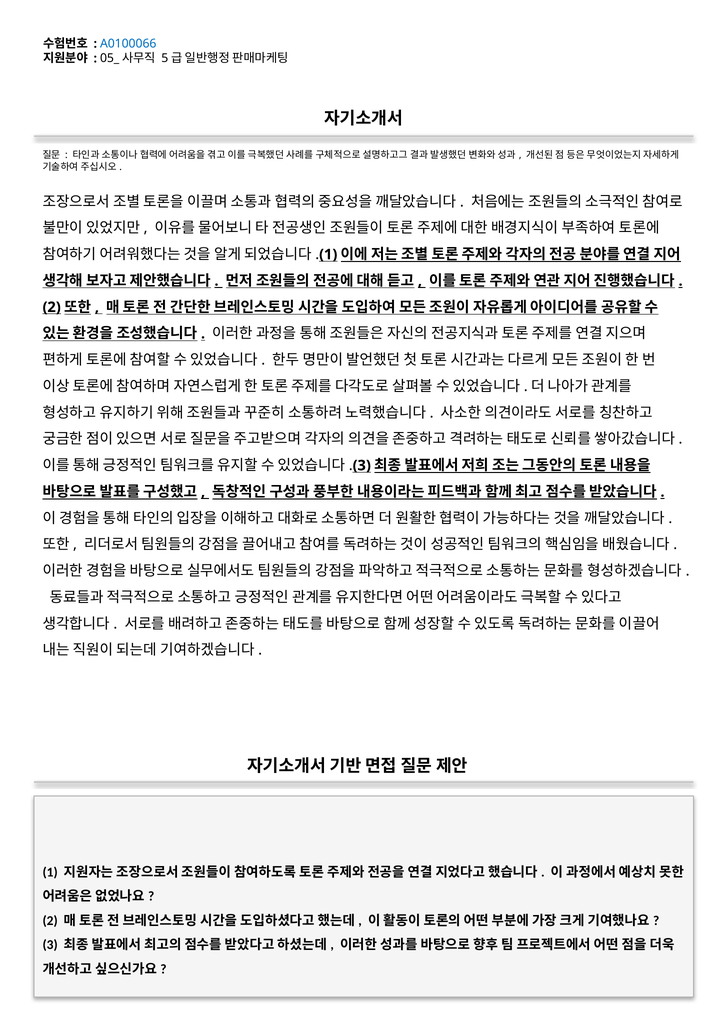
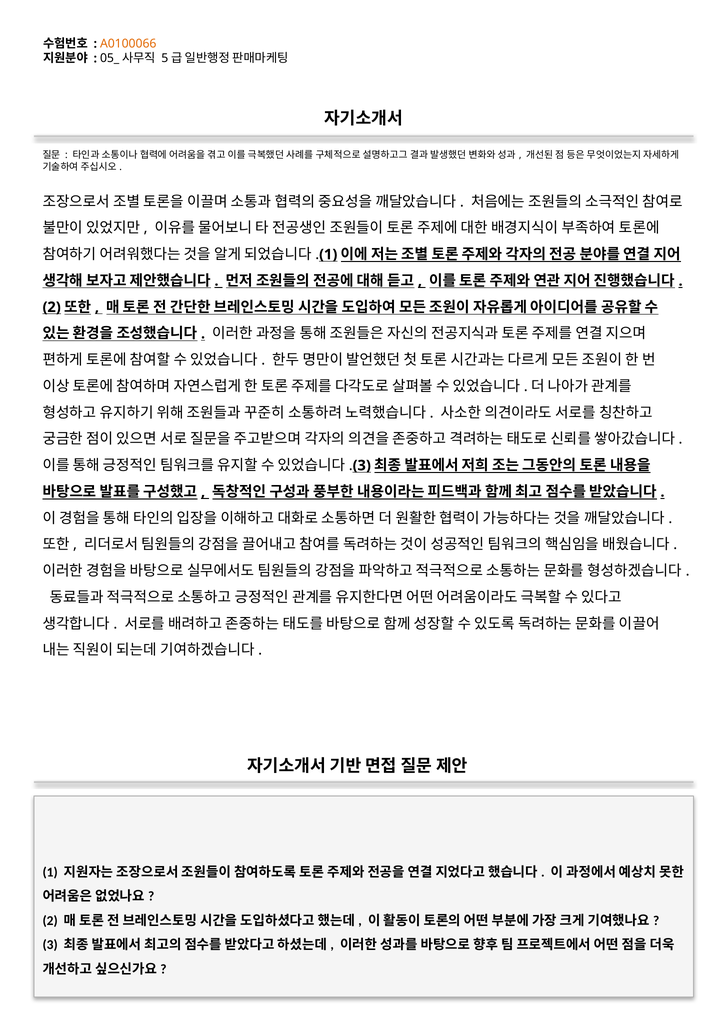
A0100066 colour: blue -> orange (128, 44)
